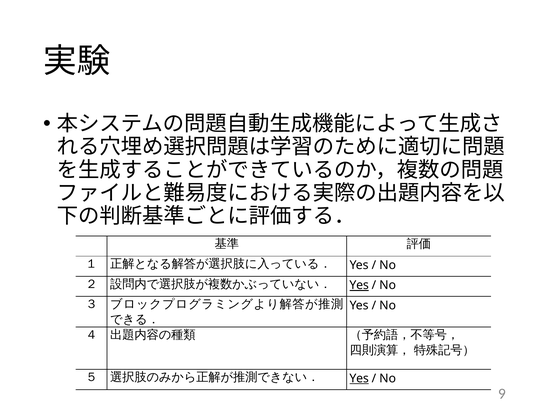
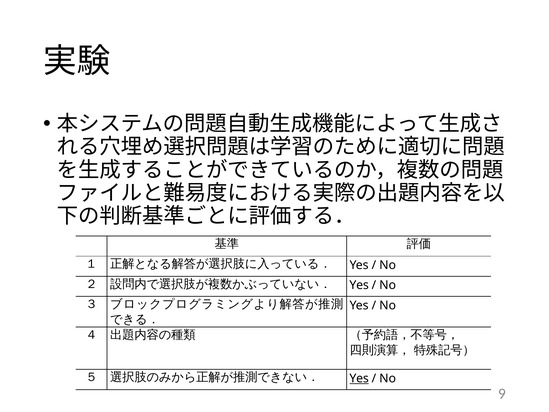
Yes underline: present -> none (359, 285)
